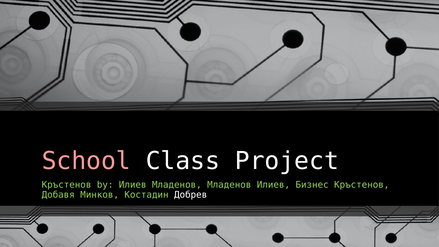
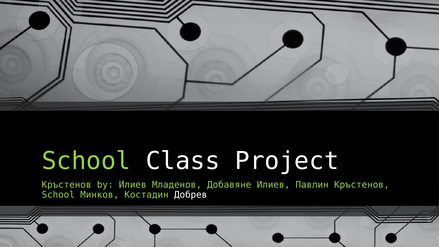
School colour: pink -> light green (86, 161)
Младенов Младенов: Младенов -> Добавяне (229, 185)
Бизнес: Бизнес -> Павлин (312, 185)
Добавя: Добавя -> School (58, 195)
